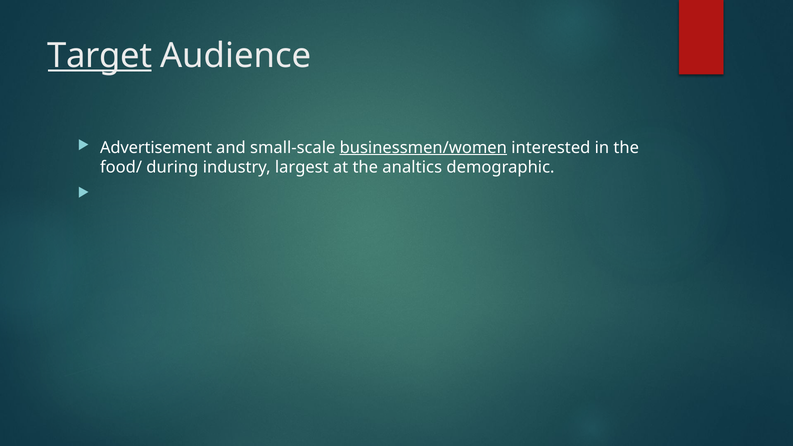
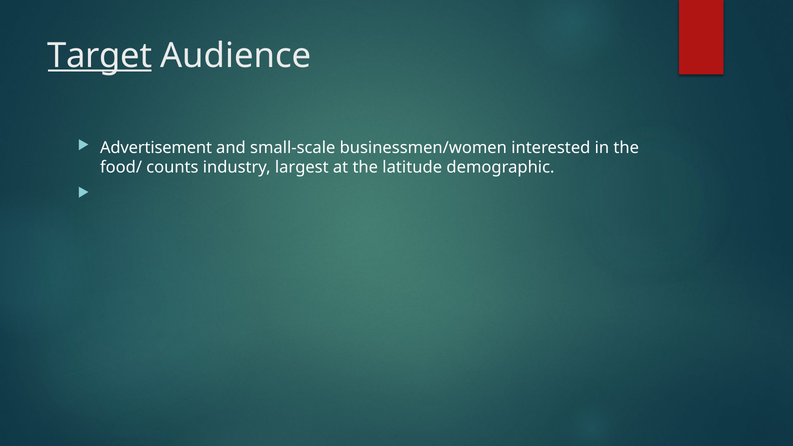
businessmen/women underline: present -> none (423, 148)
during: during -> counts (172, 167)
analtics: analtics -> latitude (412, 167)
